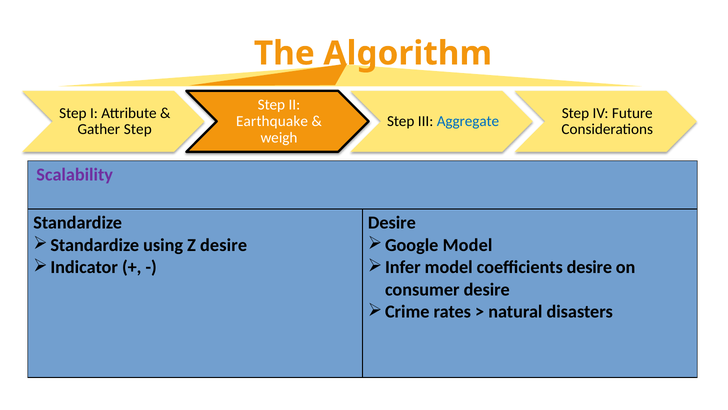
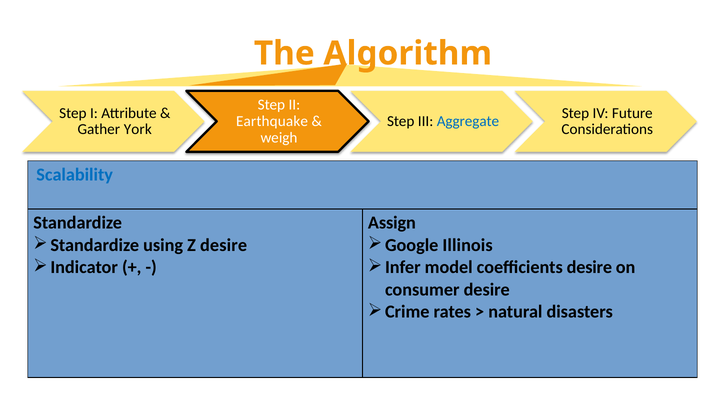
Gather Step: Step -> York (138, 129)
Scalability colour: purple -> blue (75, 174)
Desire: Desire -> Assign (392, 223)
Model: Model -> Illinois (468, 245)
